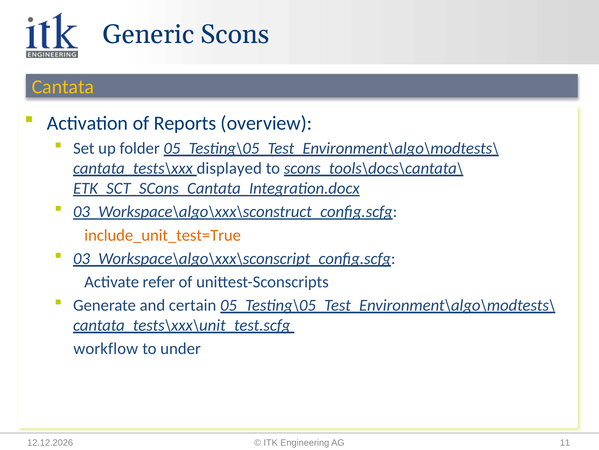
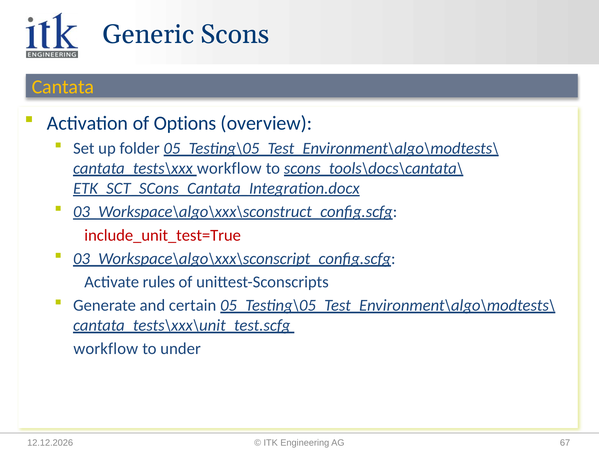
Reports: Reports -> Options (185, 123)
displayed: displayed -> workflow (229, 168)
include_unit_test=True colour: orange -> red (163, 235)
refer: refer -> rules (159, 281)
11: 11 -> 67 (565, 442)
